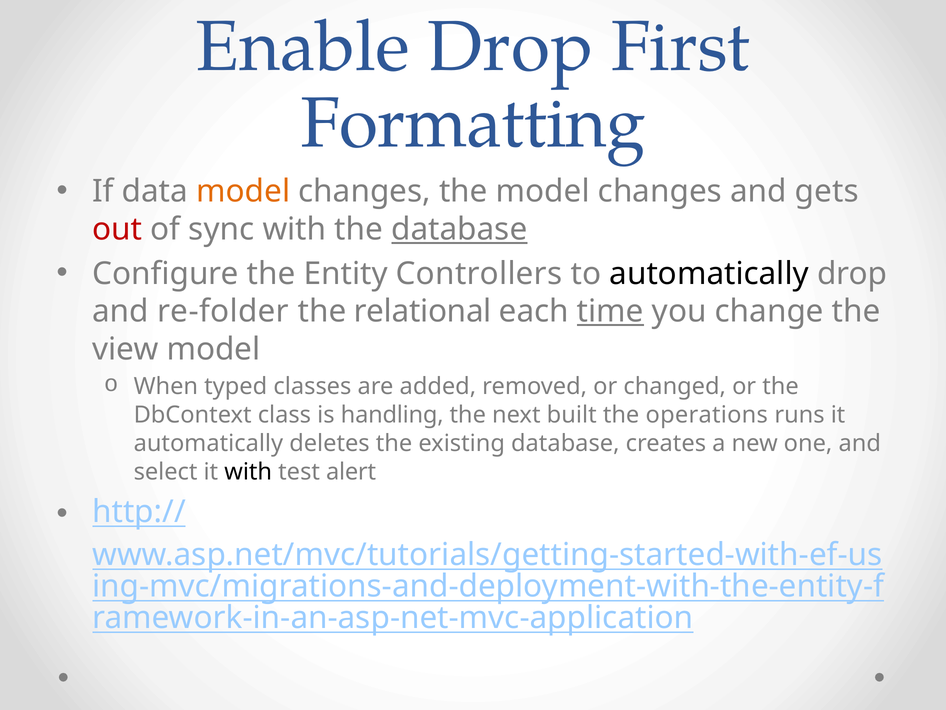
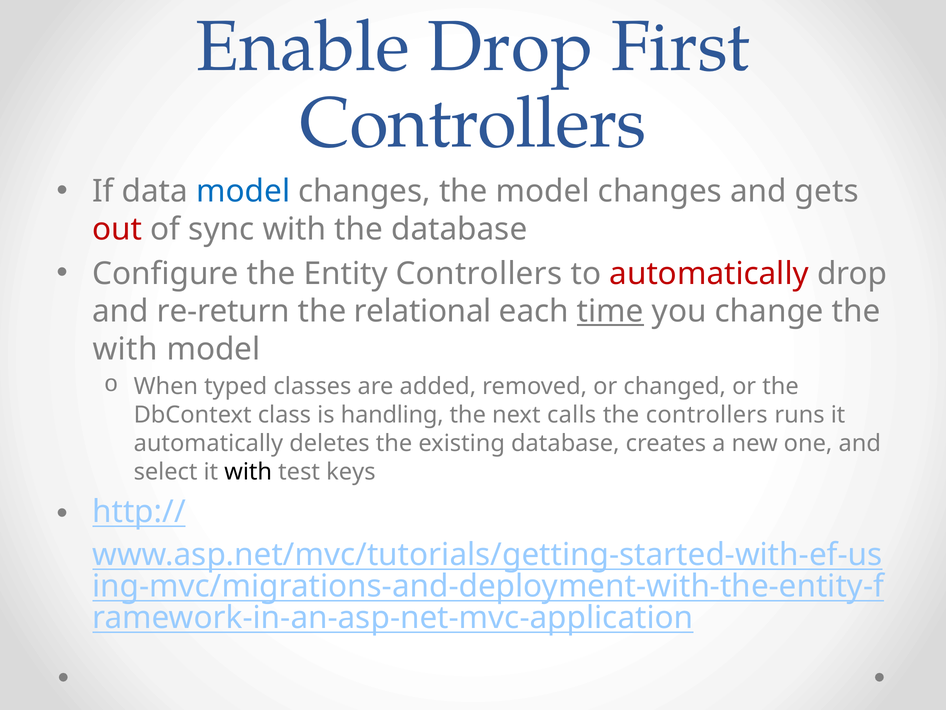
Formatting: Formatting -> Controllers (473, 123)
model colour: orange -> blue (243, 191)
database underline: present -> none (459, 229)
automatically colour: black -> red (709, 273)
re-folder: re-folder -> re-return (223, 311)
view: view -> with (125, 349)
built: built -> calls (572, 415)
the operations: operations -> controllers (707, 415)
alert: alert -> keys (351, 471)
